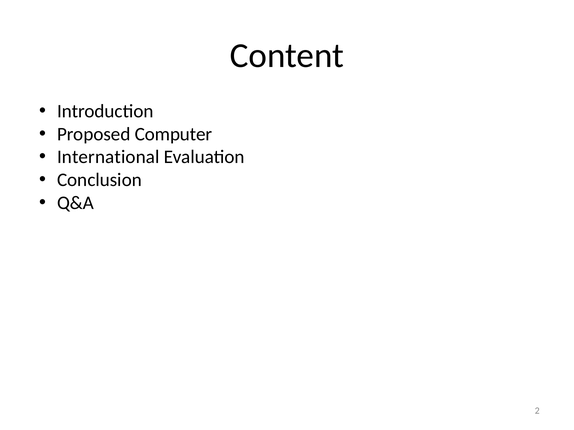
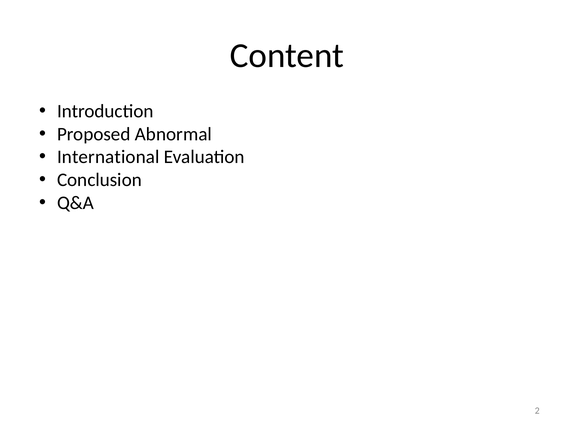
Computer: Computer -> Abnormal (173, 134)
